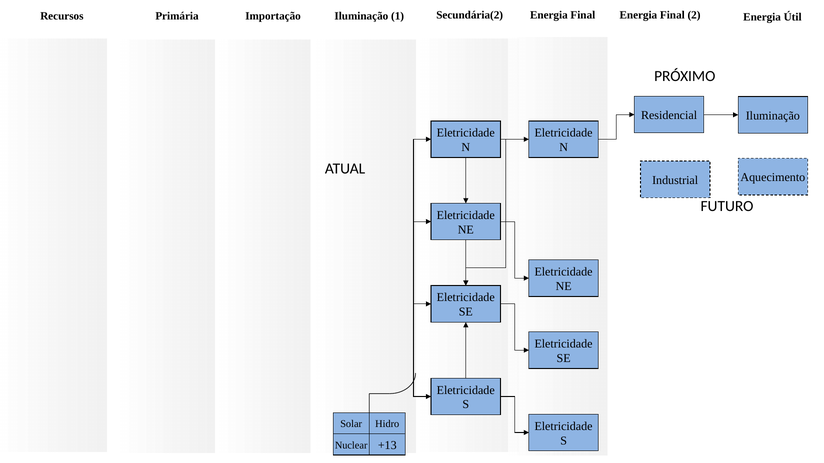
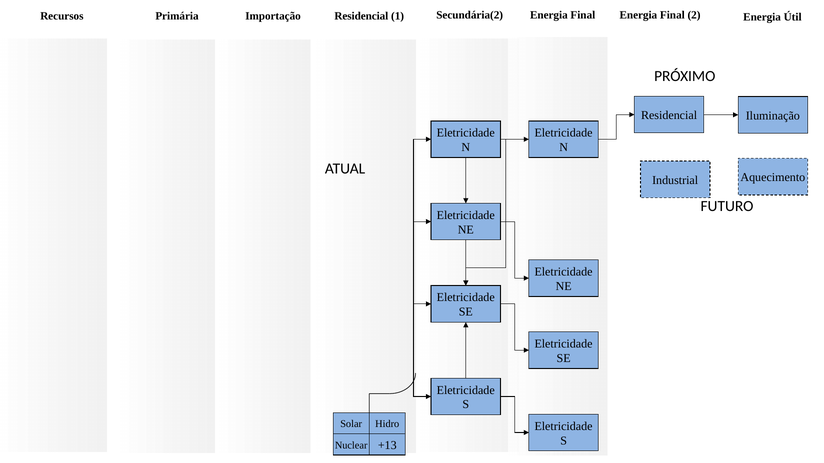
Primária Iluminação: Iluminação -> Residencial (361, 16)
